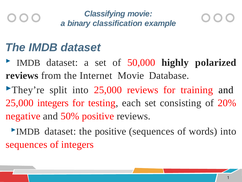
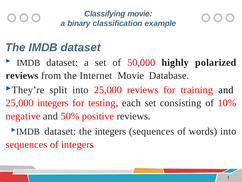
20%: 20% -> 10% (227, 103)
the positive: positive -> integers (110, 131)
